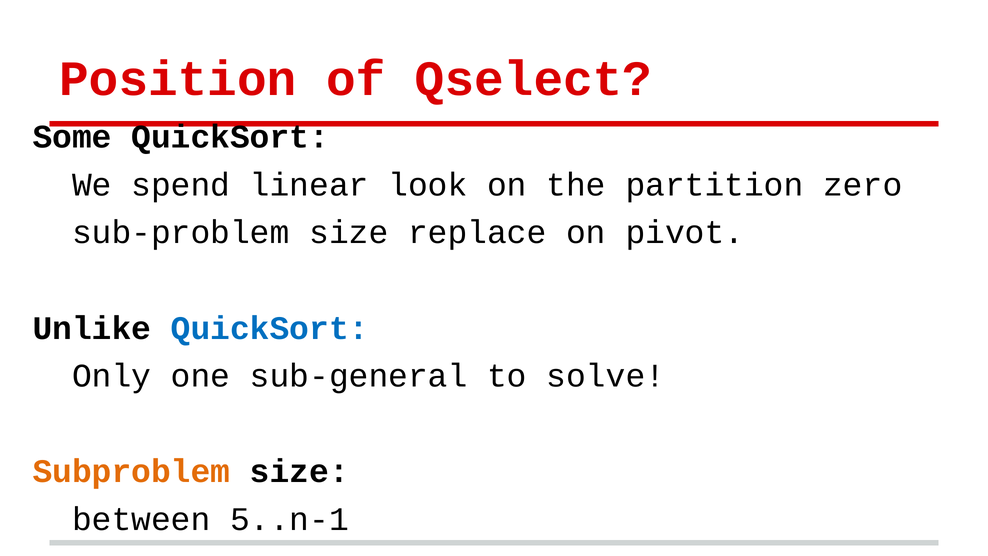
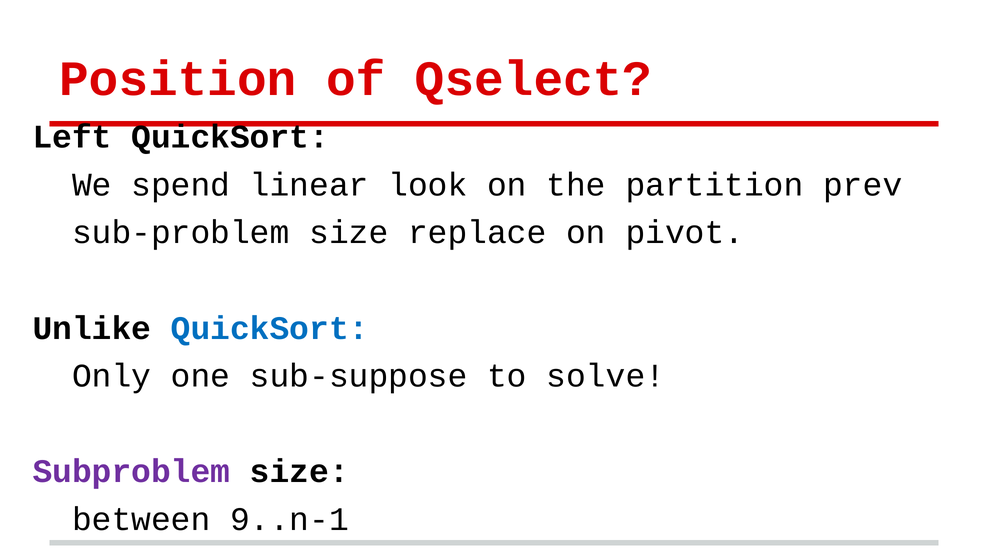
Some: Some -> Left (72, 137)
zero: zero -> prev (863, 185)
sub-general: sub-general -> sub-suppose (359, 376)
Subproblem colour: orange -> purple (131, 471)
5..n-1: 5..n-1 -> 9..n-1 (289, 519)
